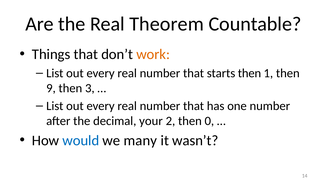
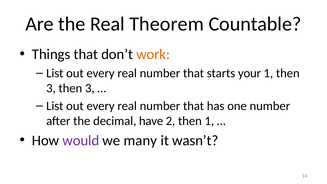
starts then: then -> your (250, 73)
9: 9 -> 3 (51, 88)
your: your -> have (151, 121)
then 0: 0 -> 1 (209, 121)
would colour: blue -> purple (81, 140)
